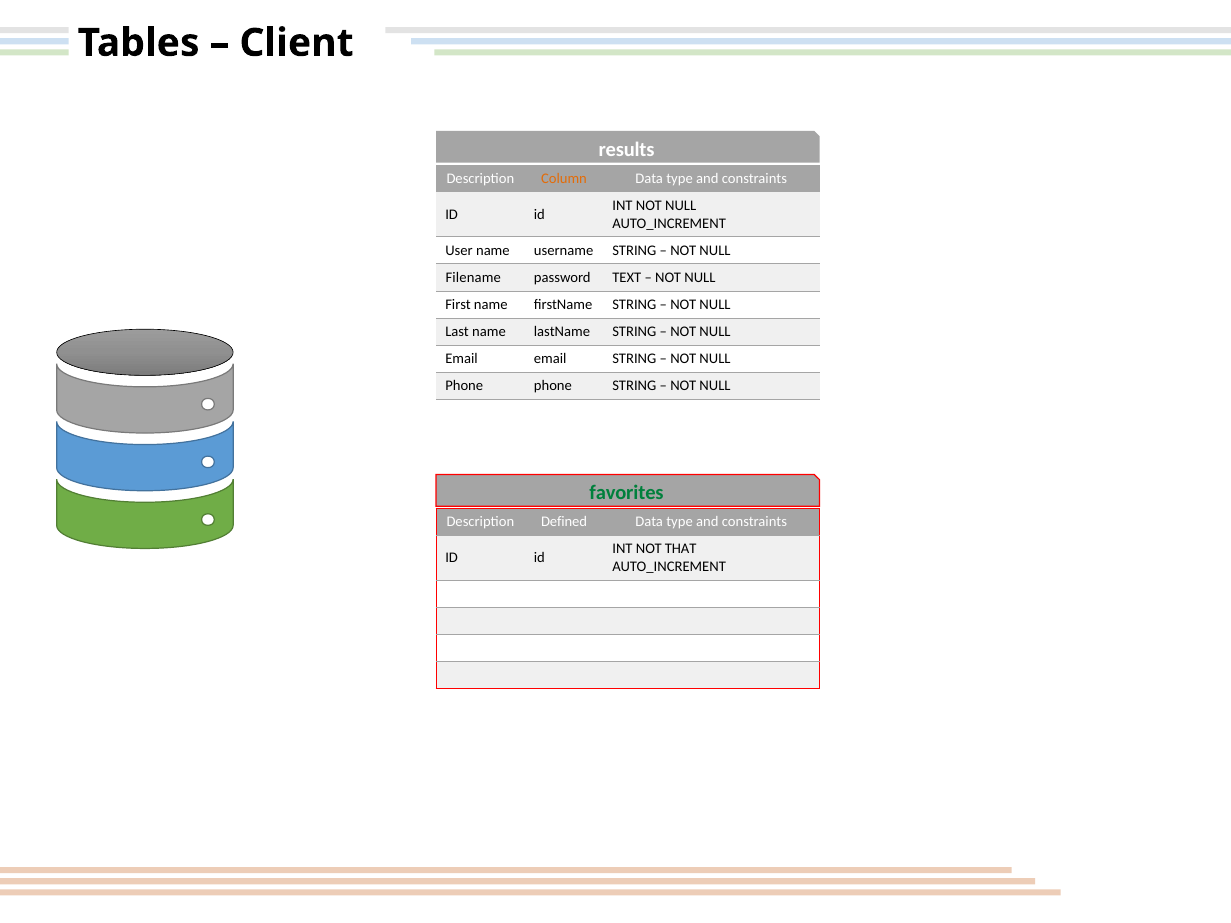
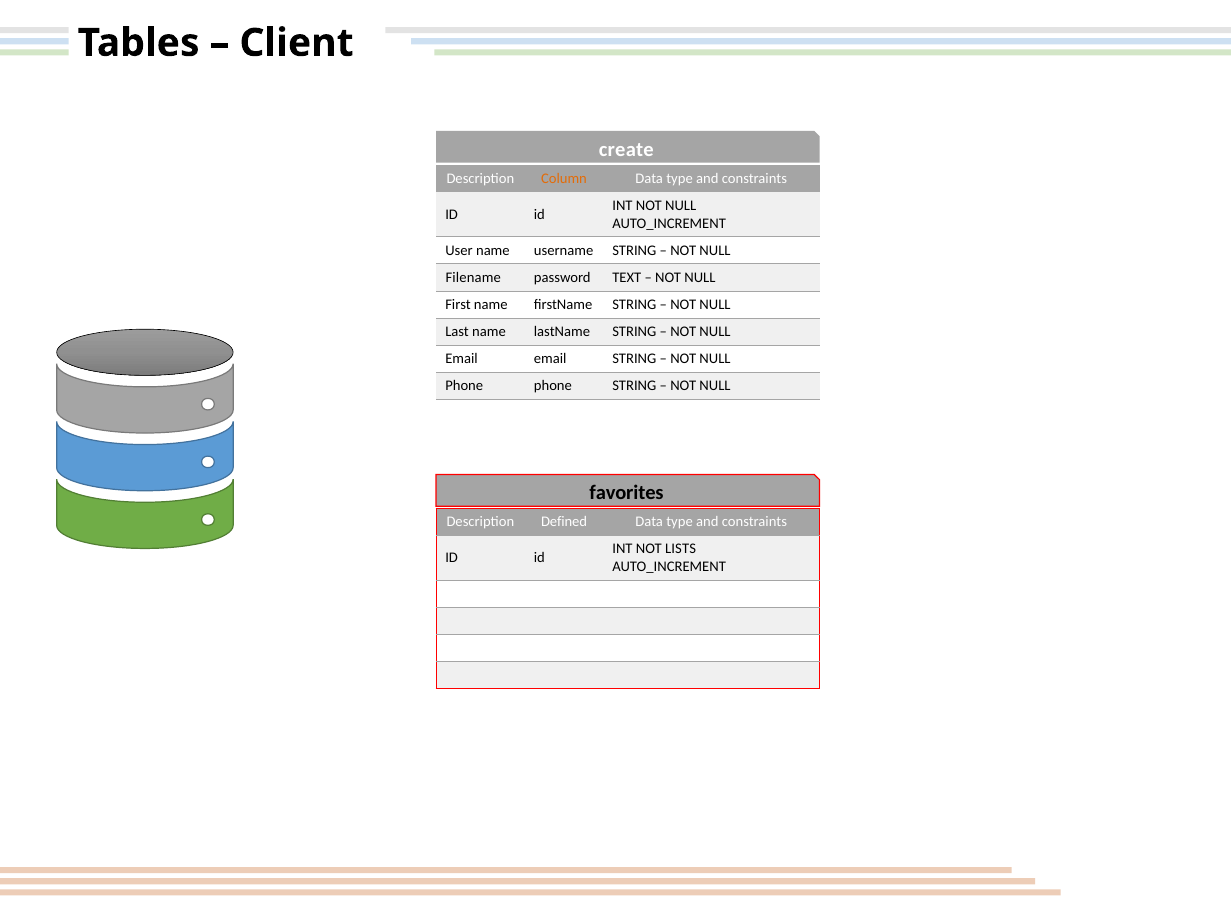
results: results -> create (626, 149)
favorites colour: green -> black (627, 493)
THAT: THAT -> LISTS (681, 549)
